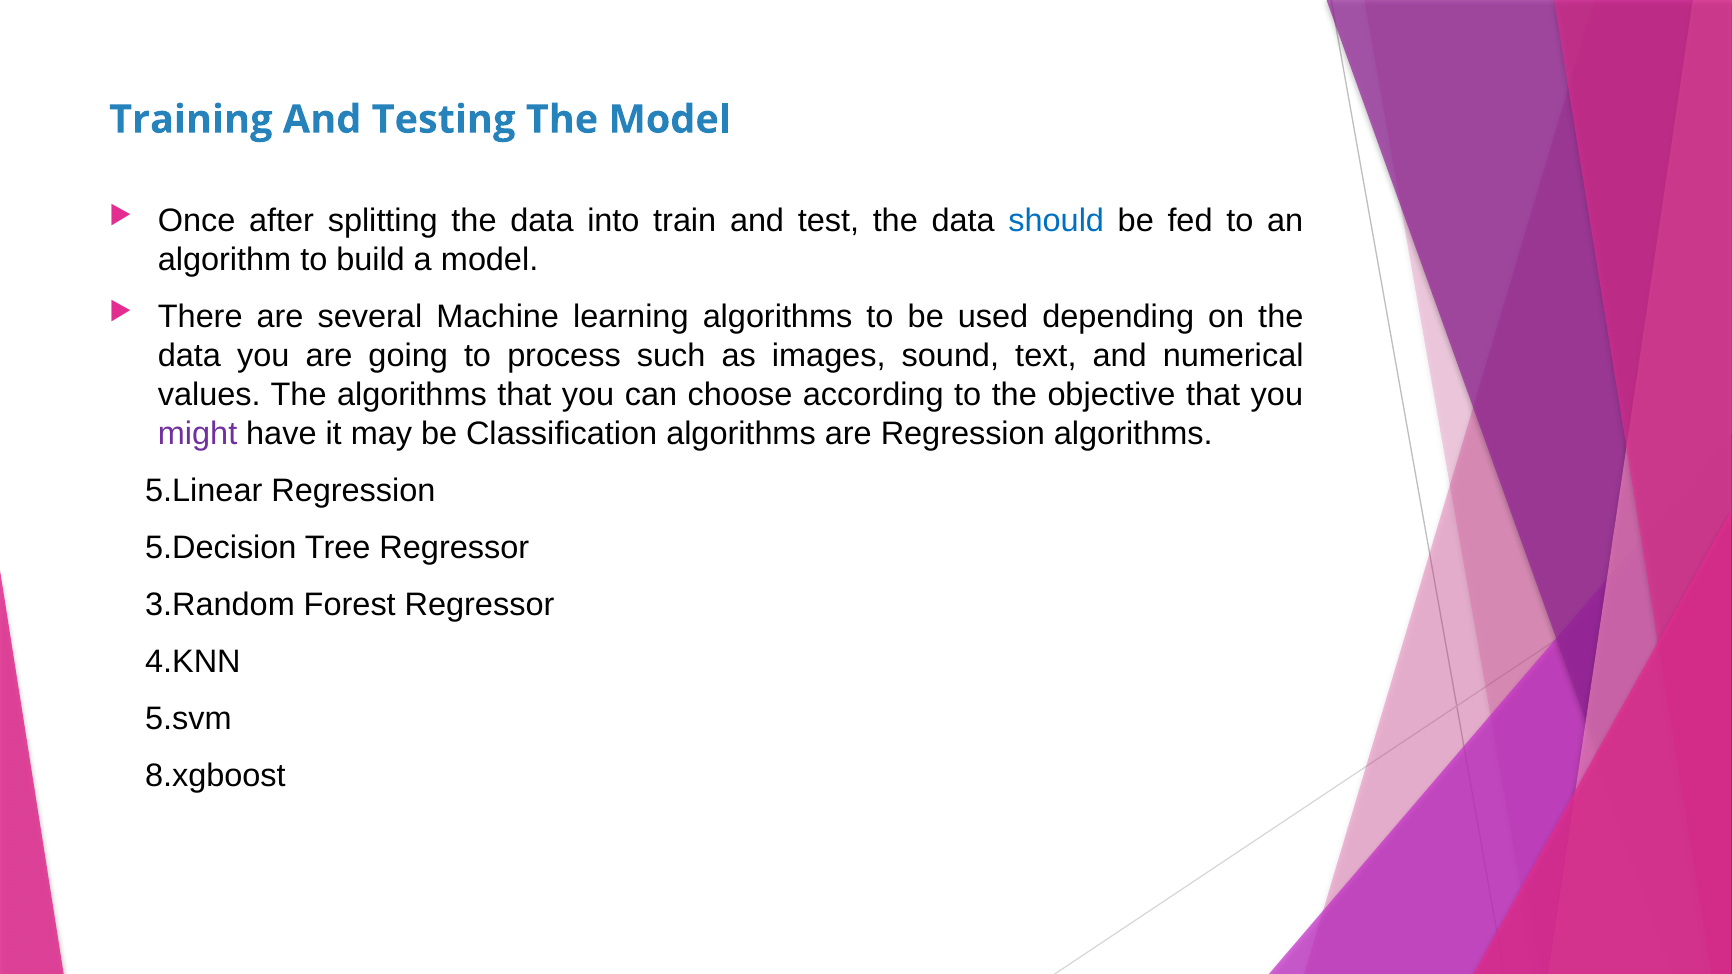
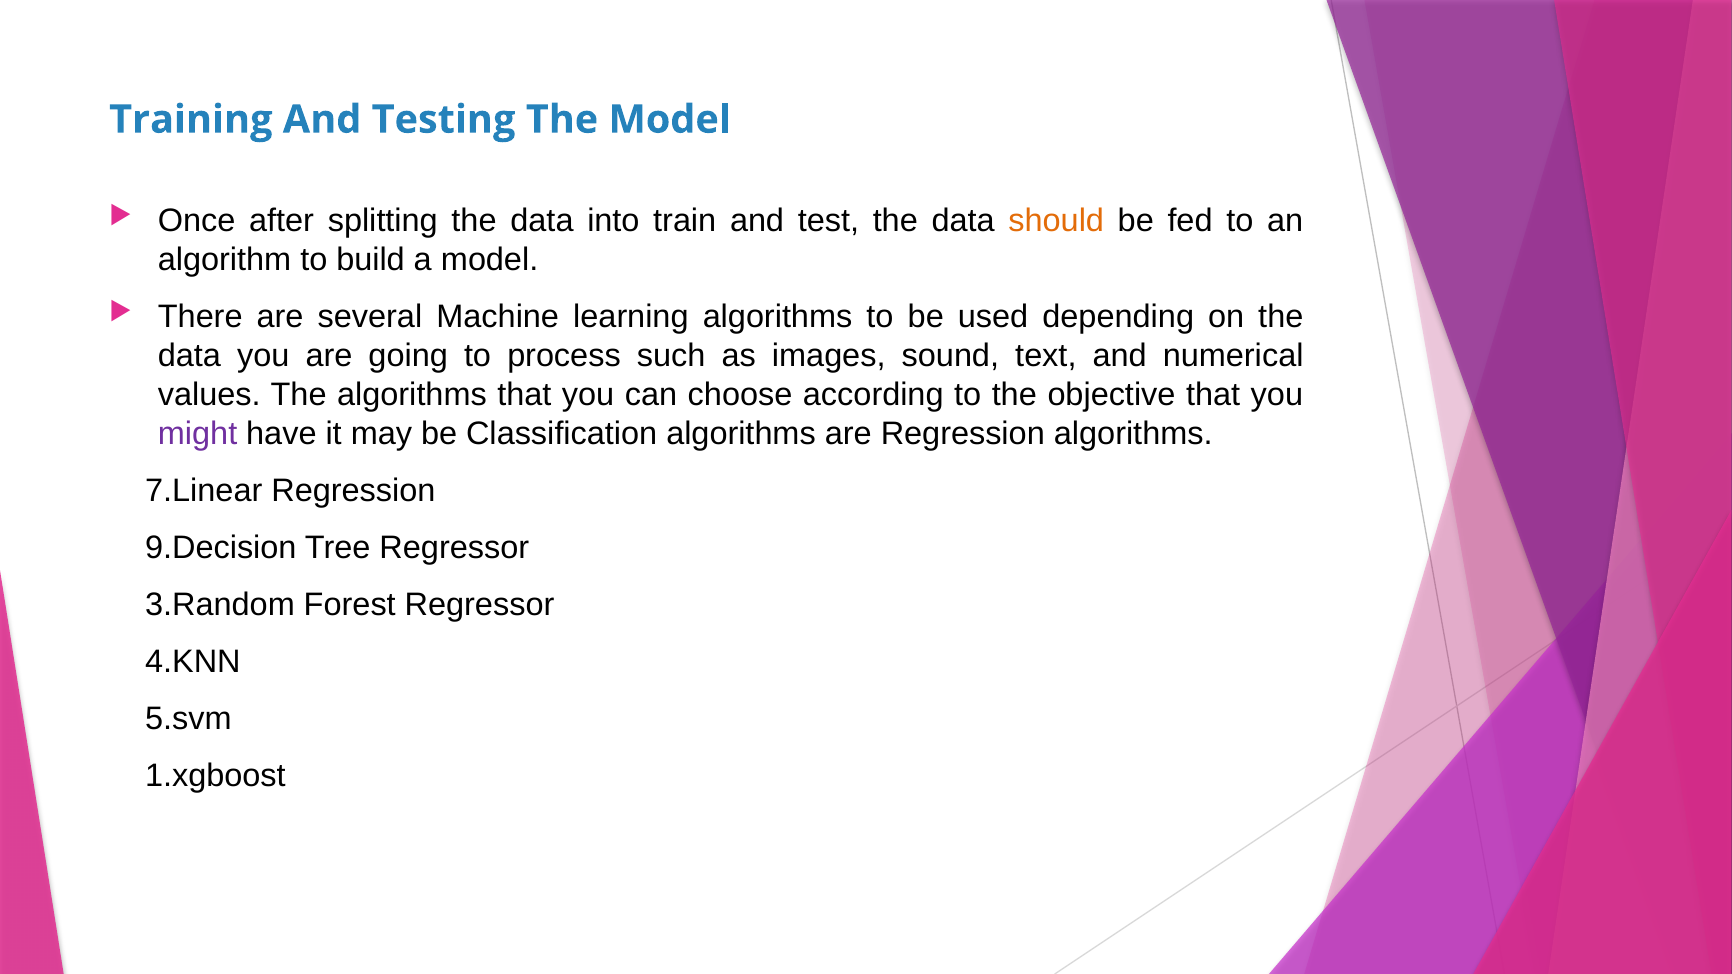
should colour: blue -> orange (1056, 221)
5.Linear: 5.Linear -> 7.Linear (204, 490)
5.Decision: 5.Decision -> 9.Decision (221, 547)
8.xgboost: 8.xgboost -> 1.xgboost (215, 776)
